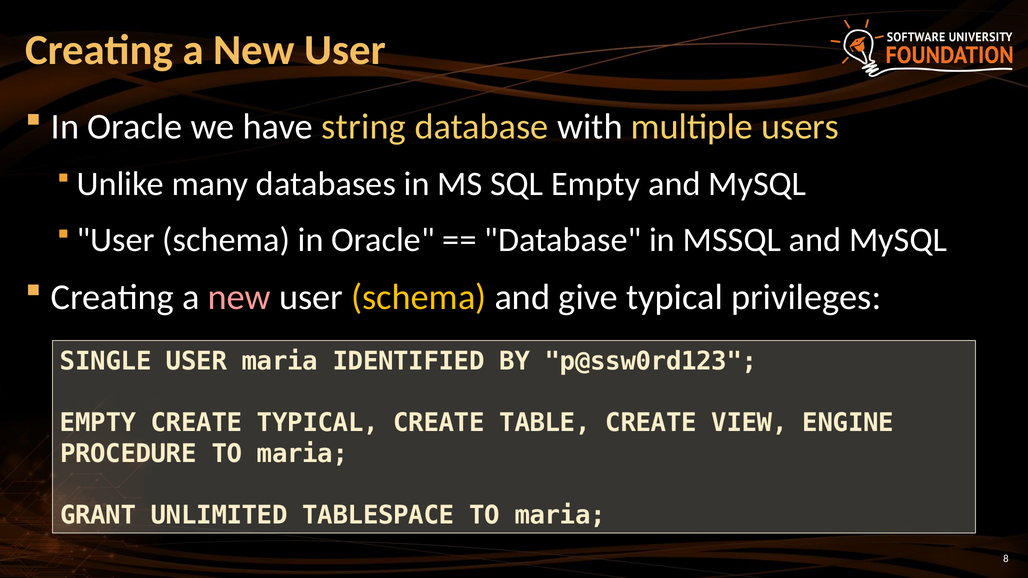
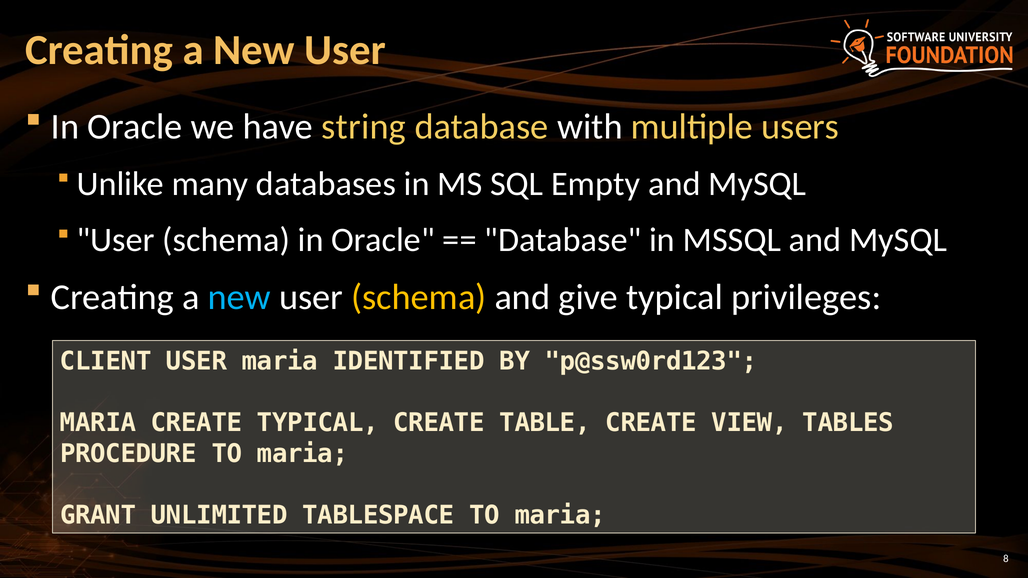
new colour: pink -> light blue (239, 297)
SINGLE: SINGLE -> CLIENT (106, 362)
EMPTY: EMPTY -> MARIA (98, 423)
ENGINE: ENGINE -> TABLES (848, 423)
